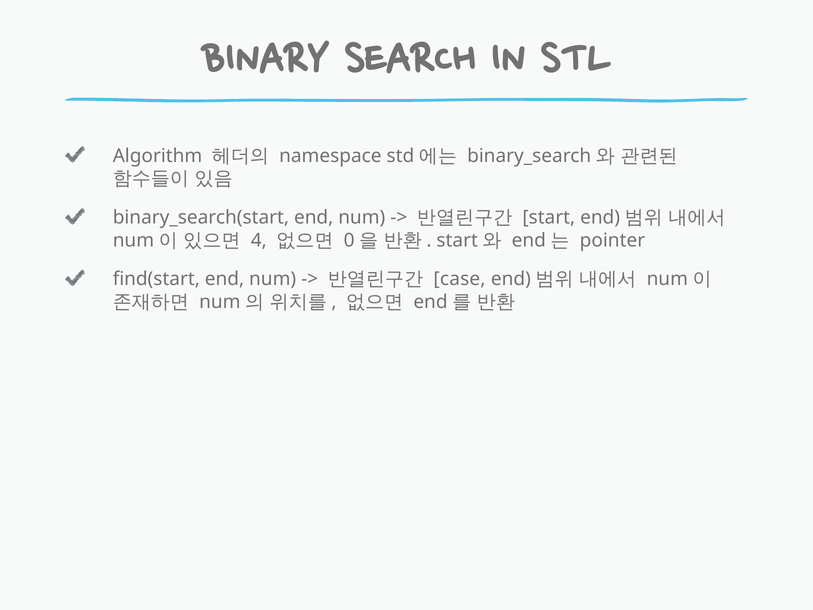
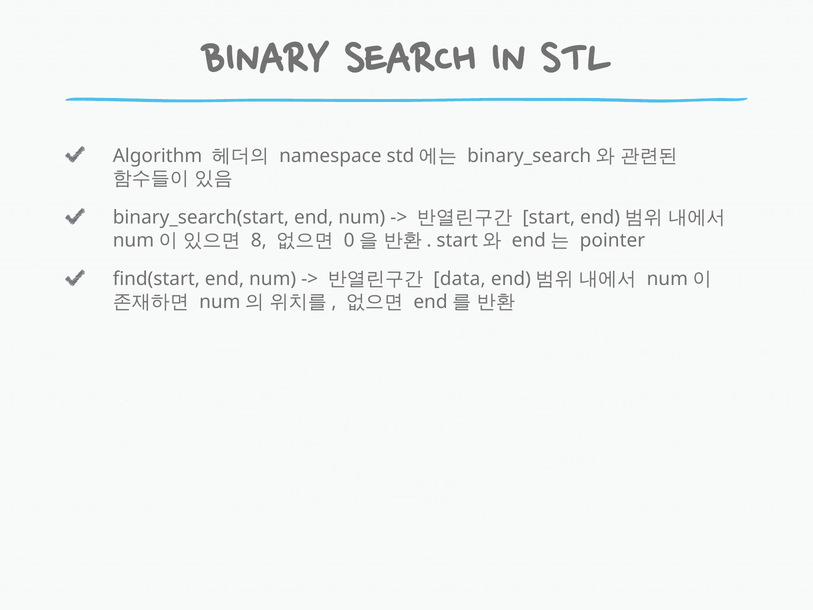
4: 4 -> 8 (259, 240)
case: case -> data (460, 279)
